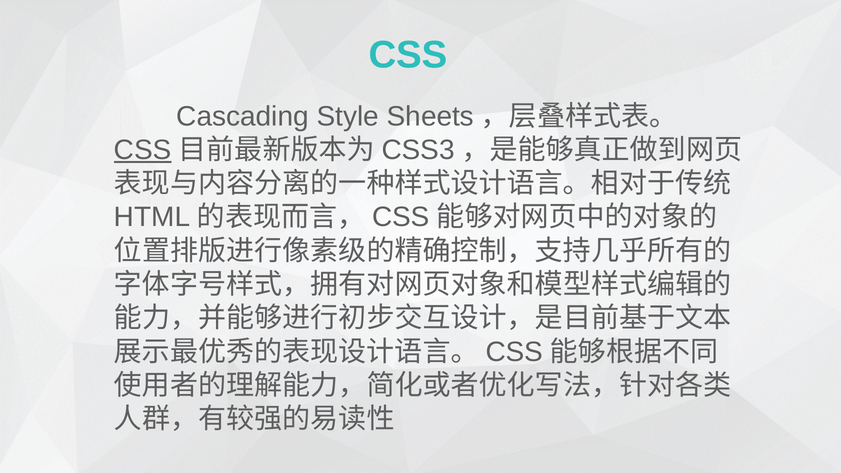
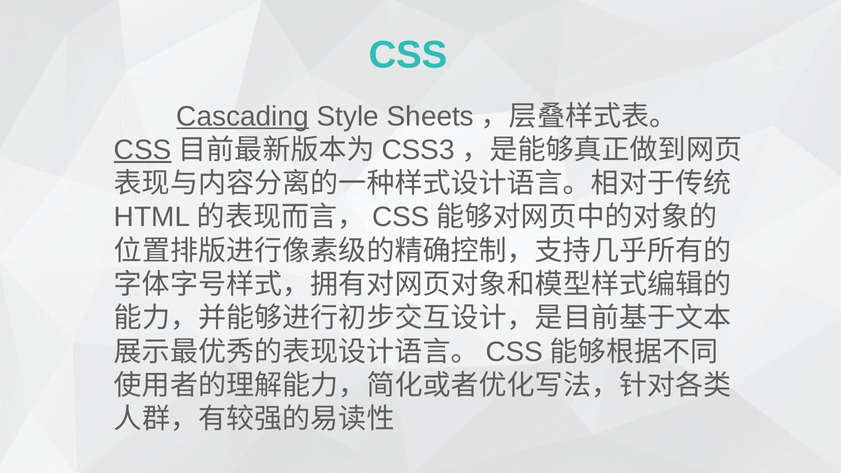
Cascading underline: none -> present (243, 116)
